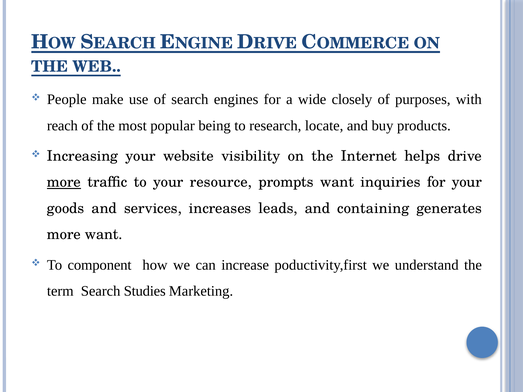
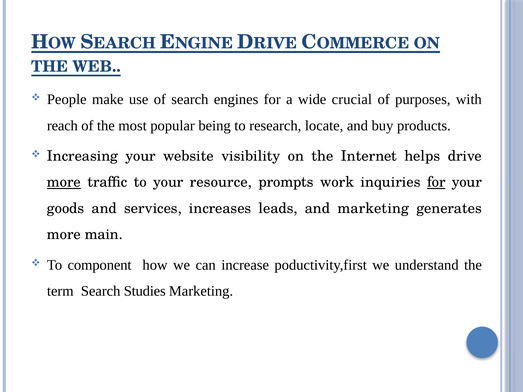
closely: closely -> crucial (352, 99)
prompts want: want -> work (337, 182)
for underline: none -> present (436, 182)
and containing: containing -> marketing (373, 208)
more want: want -> main (104, 235)
